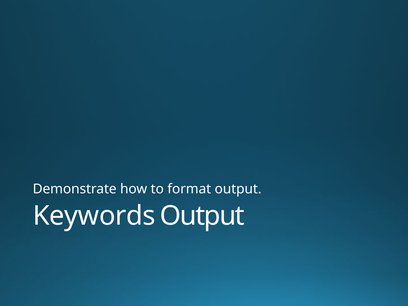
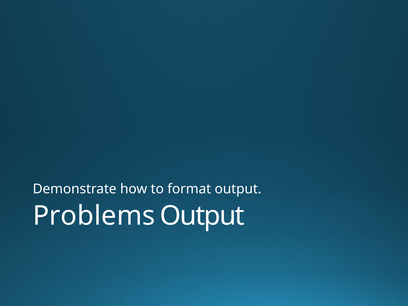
Keywords: Keywords -> Problems (94, 216)
